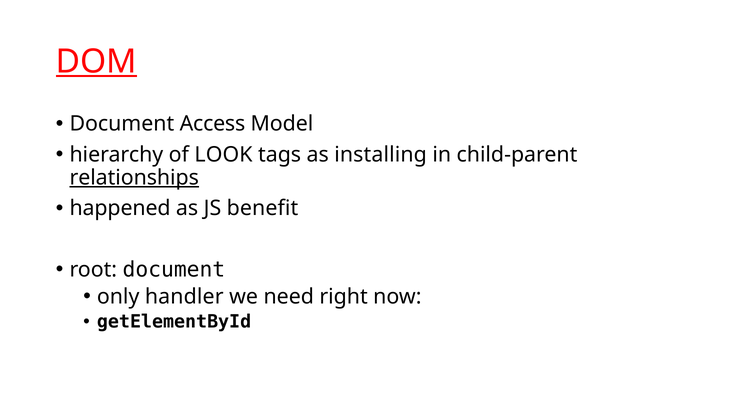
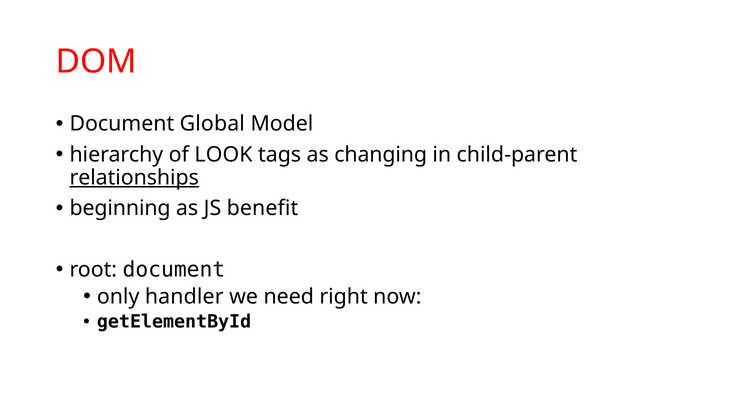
DOM underline: present -> none (96, 61)
Access: Access -> Global (212, 124)
installing: installing -> changing (381, 154)
happened: happened -> beginning (120, 208)
